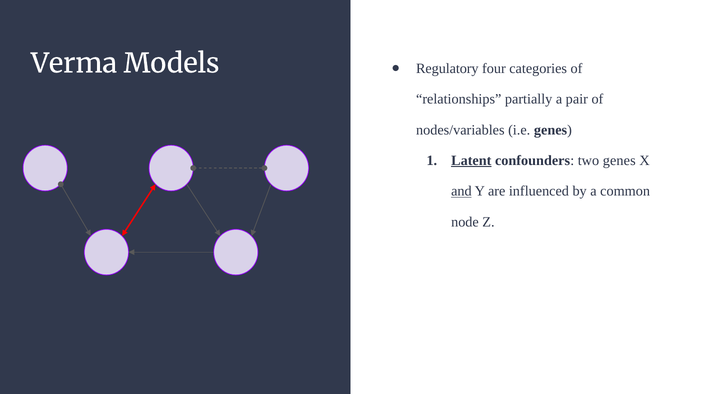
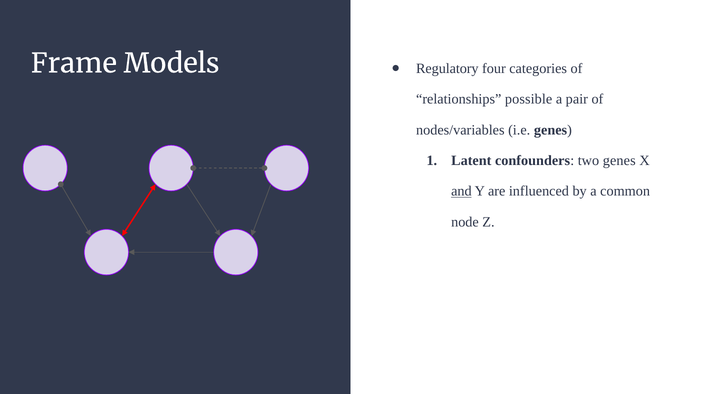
Verma: Verma -> Frame (74, 64)
partially: partially -> possible (529, 99)
Latent underline: present -> none (471, 161)
